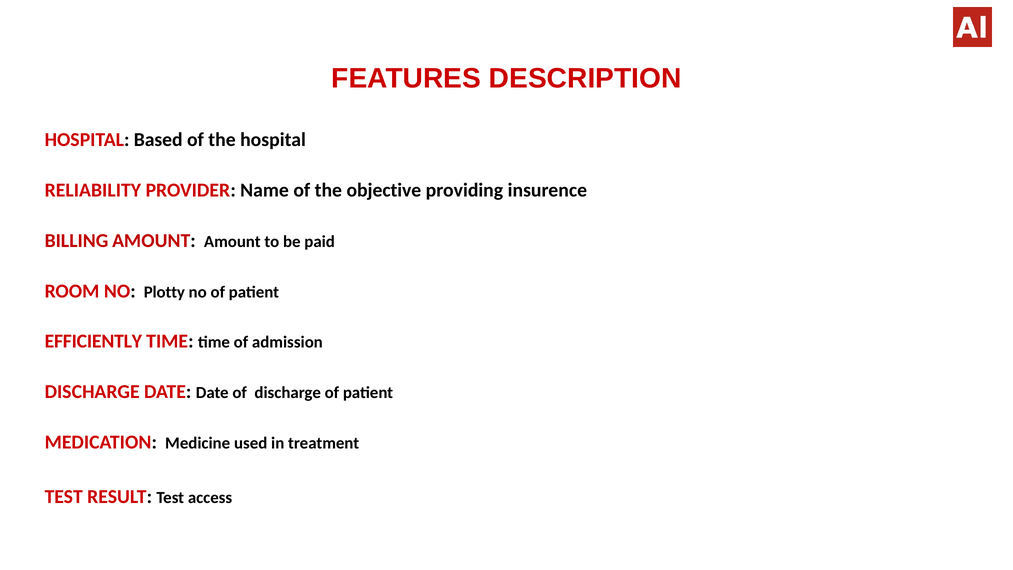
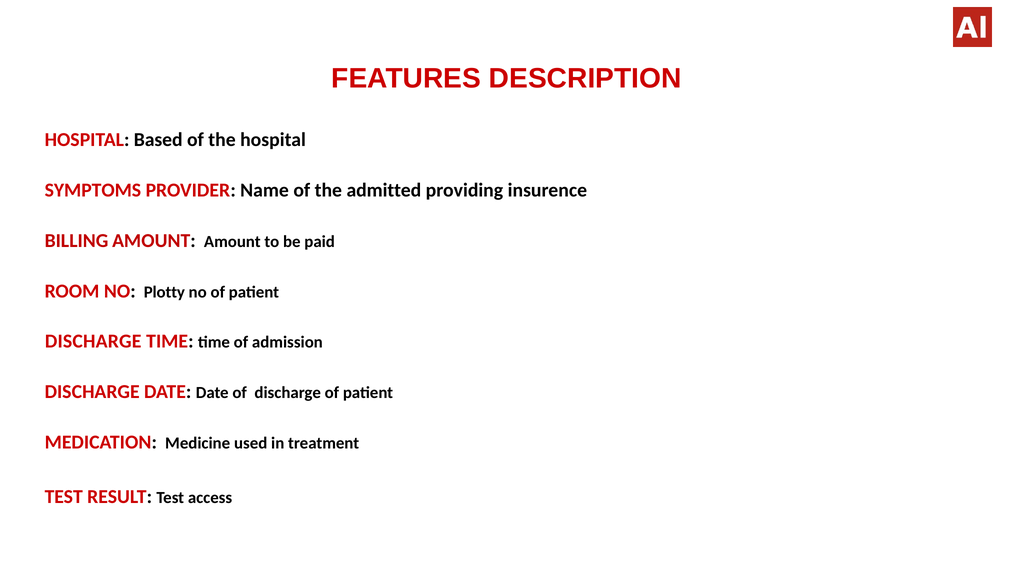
RELIABILITY: RELIABILITY -> SYMPTOMS (93, 190)
objective: objective -> admitted (384, 190)
EFFICIENTLY: EFFICIENTLY -> DISCHARGE (93, 341)
